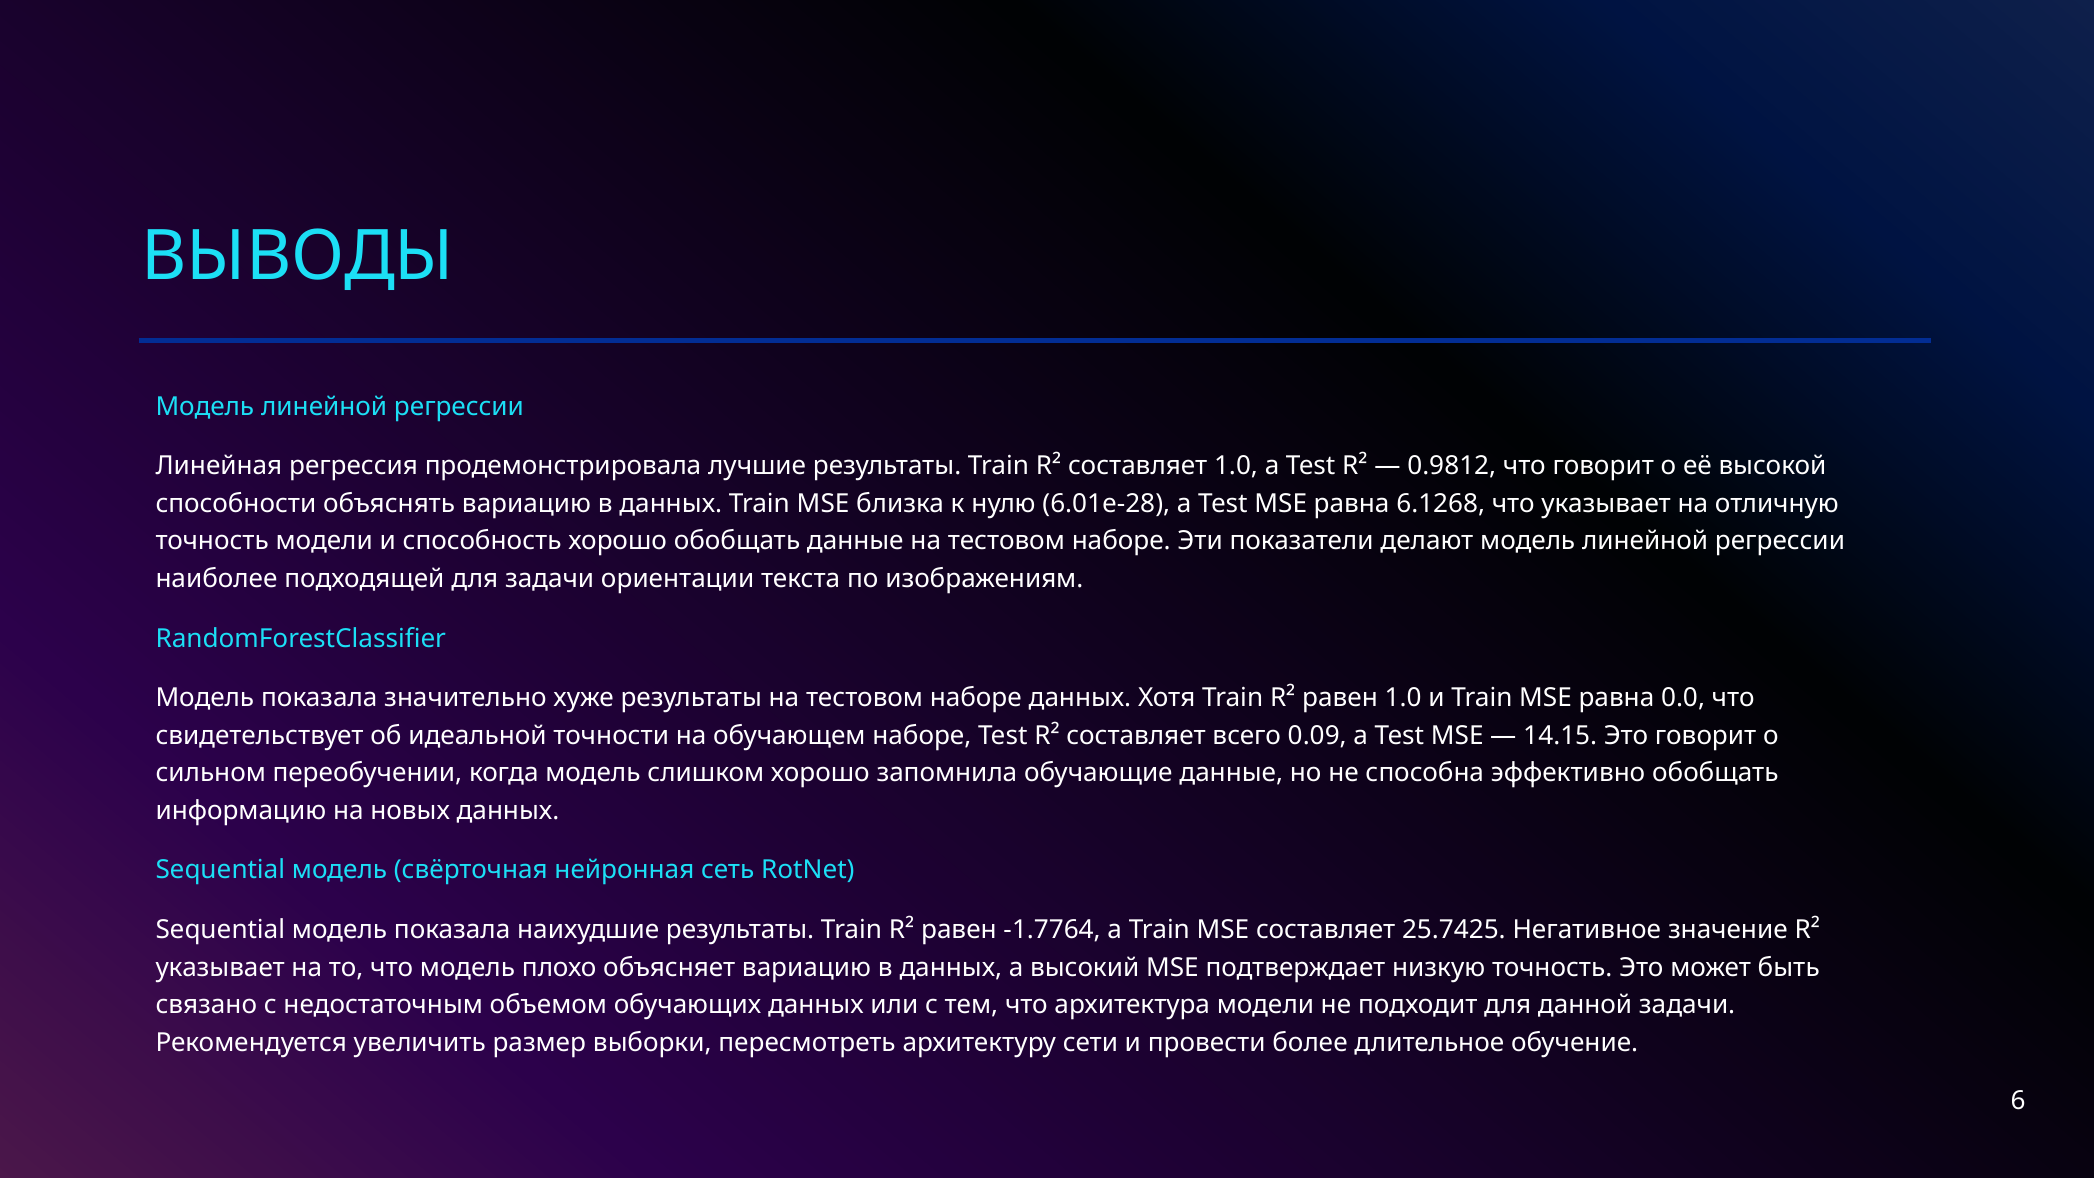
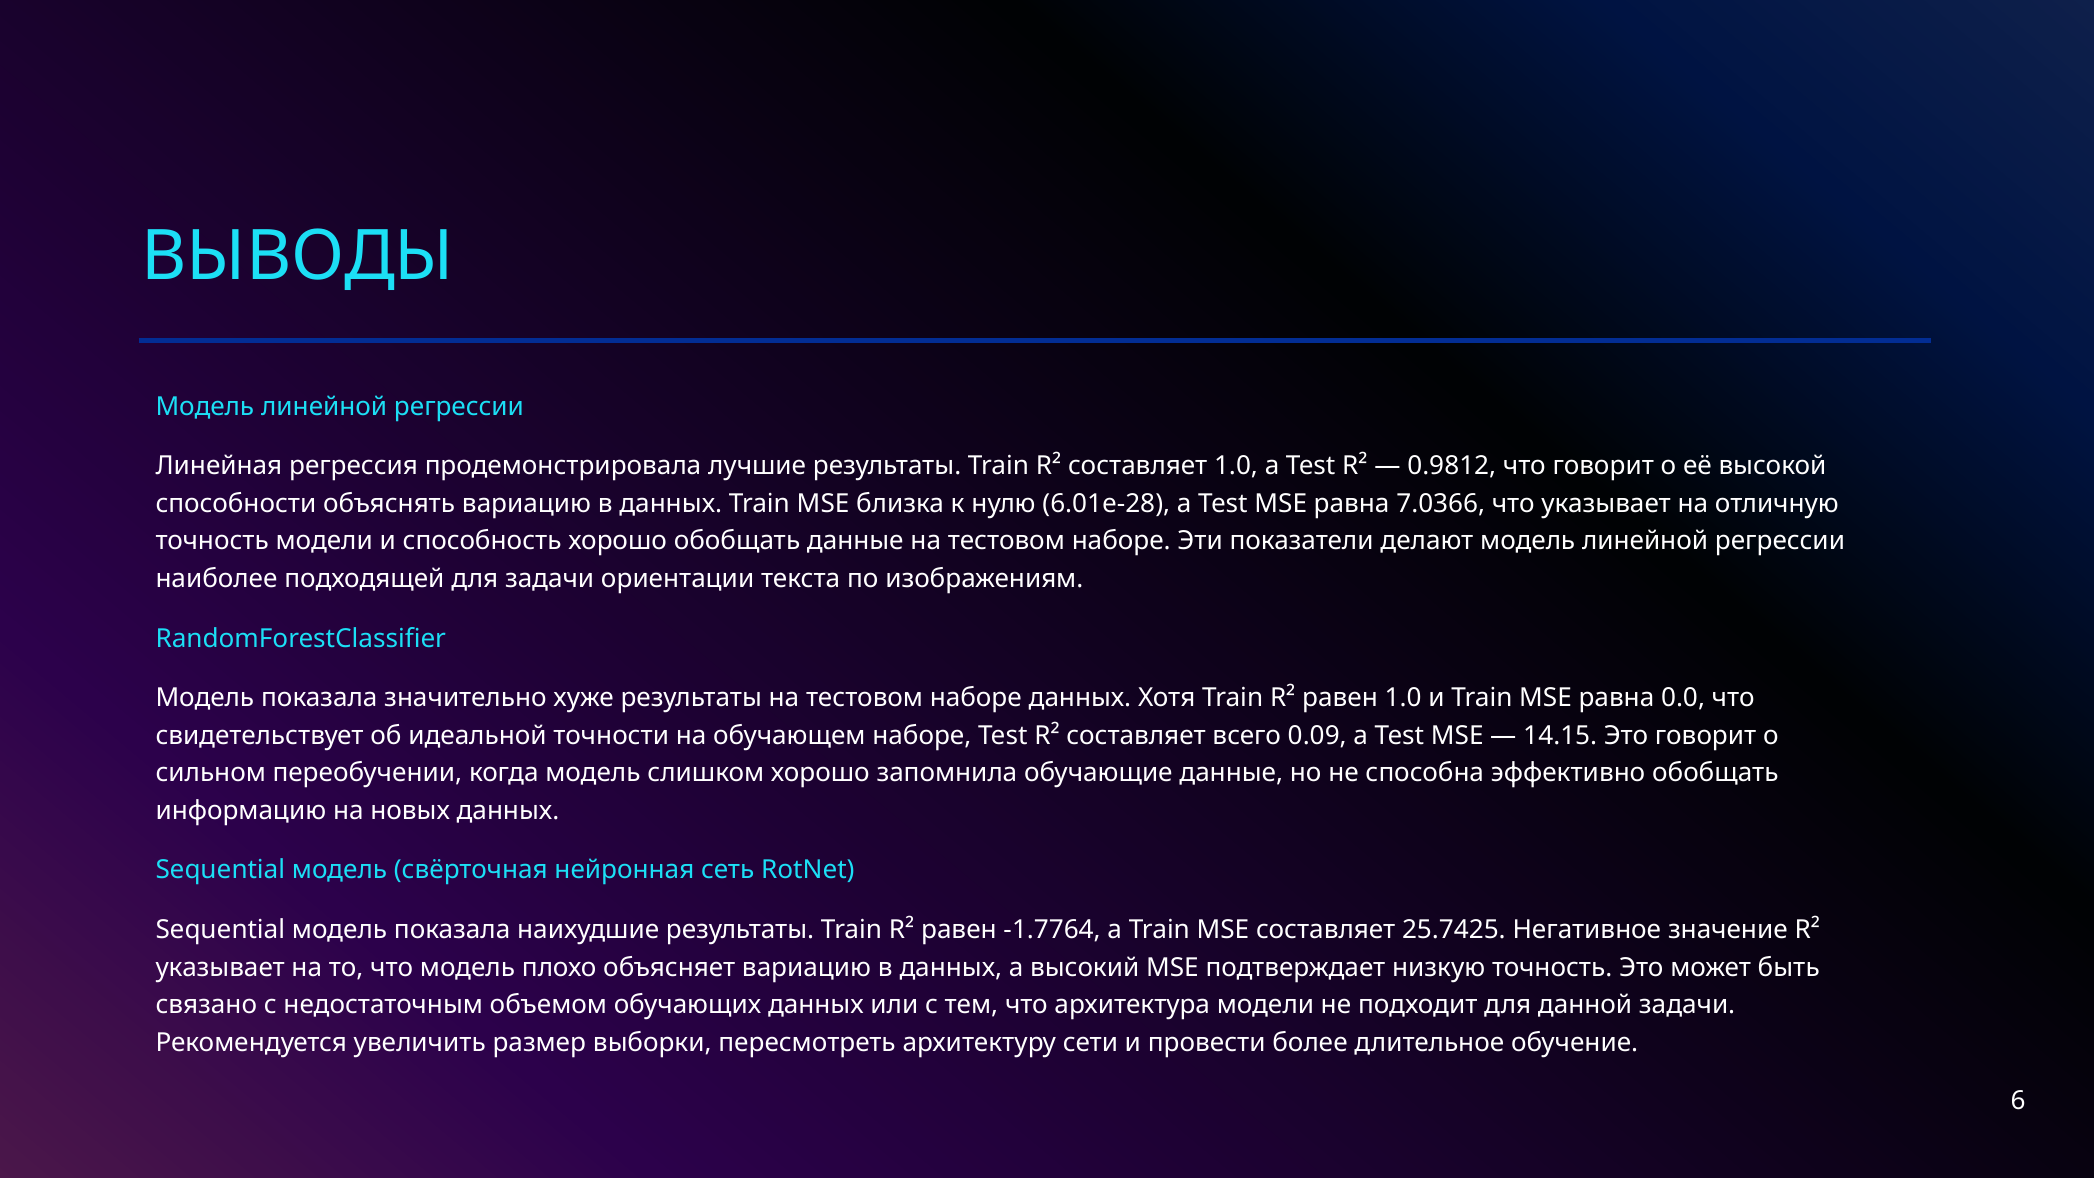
6.1268: 6.1268 -> 7.0366 (1441, 504)
